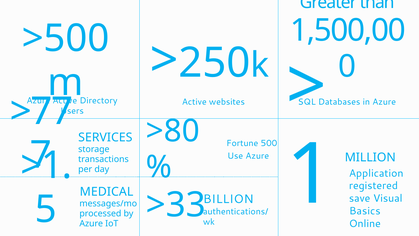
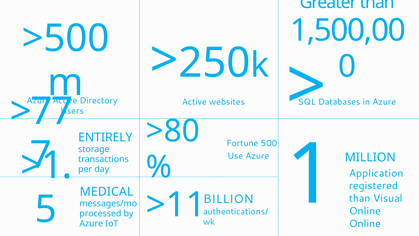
SERVICES: SERVICES -> ENTIRELY (105, 137)
save: save -> than (360, 198)
>33: >33 -> >11 (176, 205)
Basics: Basics -> Online (365, 211)
